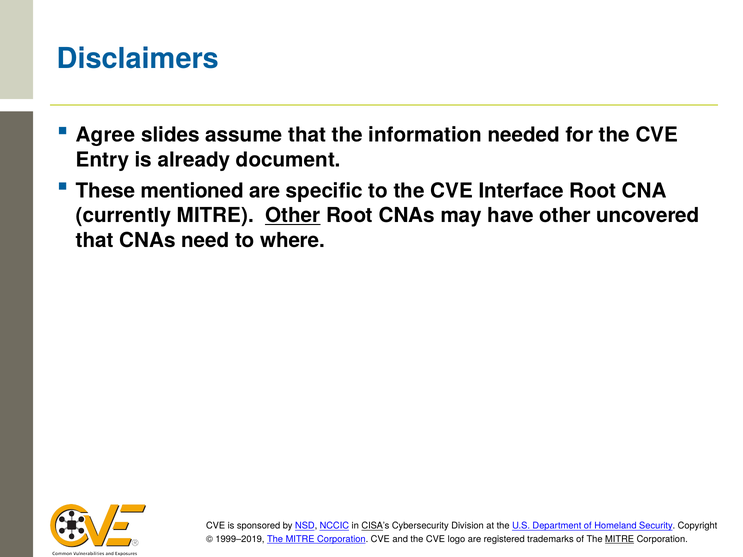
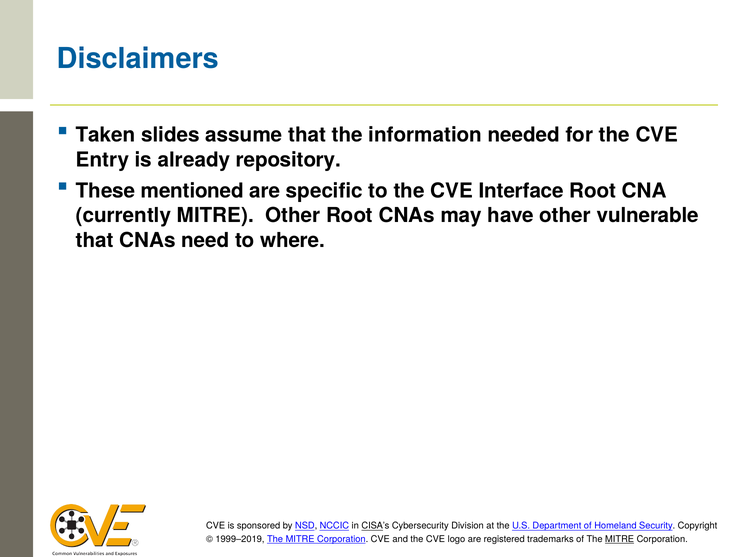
Agree: Agree -> Taken (106, 135)
document: document -> repository (288, 160)
Other underline: present -> none (293, 216)
uncovered: uncovered -> vulnerable (648, 216)
